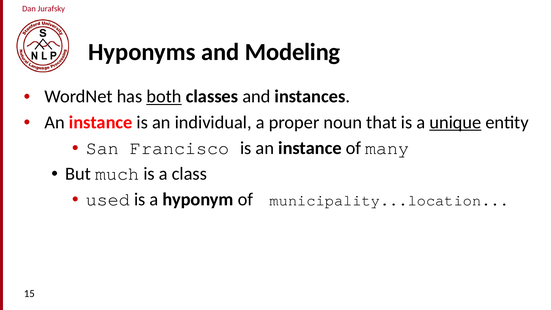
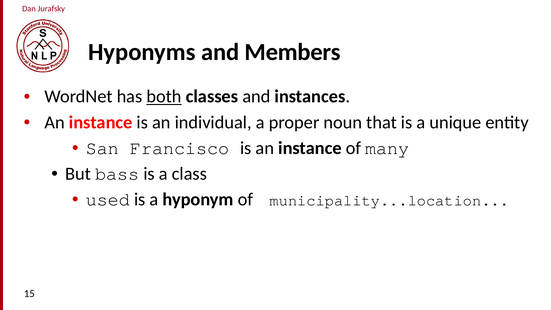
Modeling: Modeling -> Members (293, 52)
unique underline: present -> none (455, 122)
much: much -> bass (117, 174)
